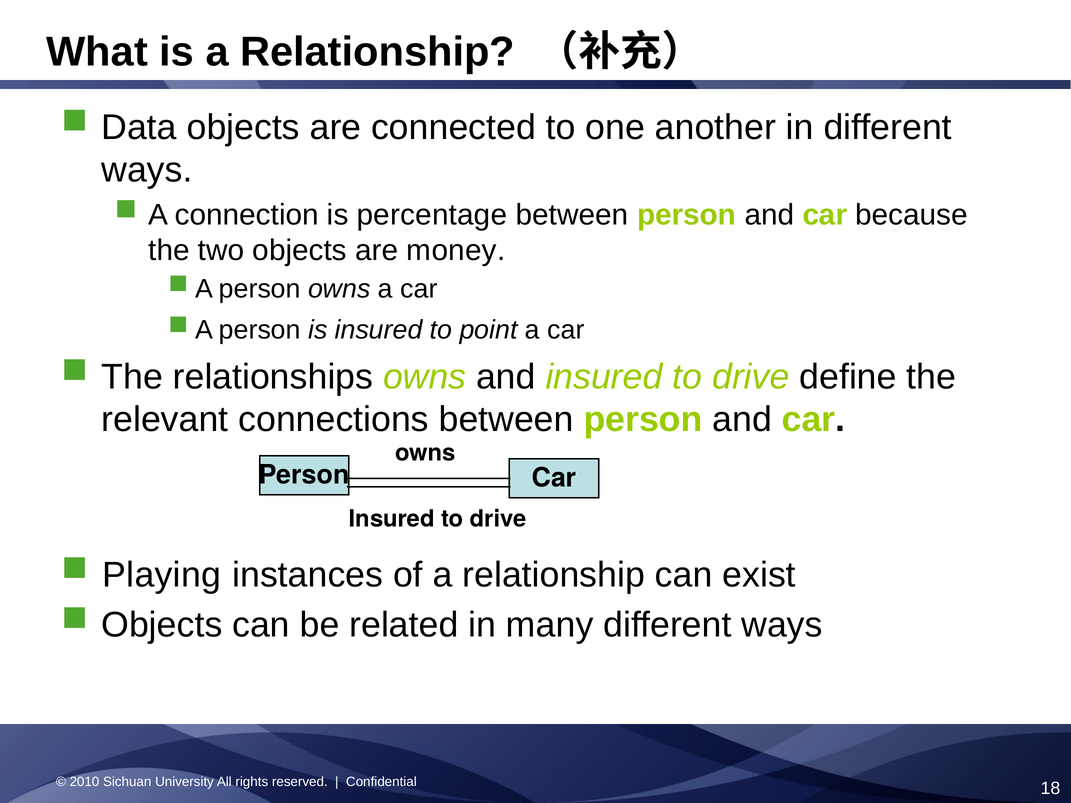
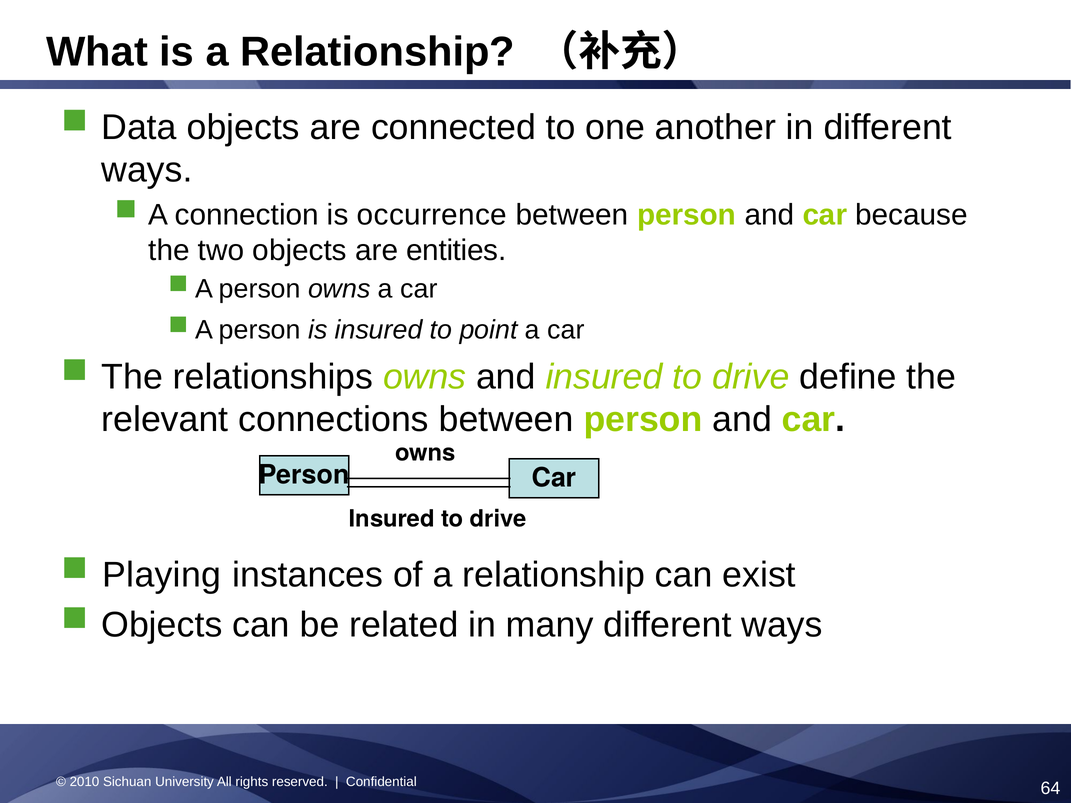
percentage: percentage -> occurrence (432, 215)
money: money -> entities (456, 251)
18: 18 -> 64 (1050, 789)
